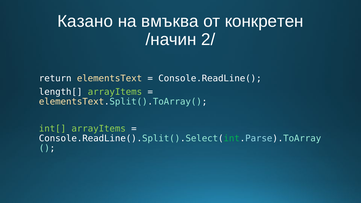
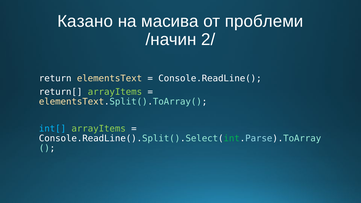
вмъква: вмъква -> масива (170, 21)
конкретен: конкретен -> проблеми (264, 21)
length[: length[ -> return[ (61, 92)
int[ colour: light green -> light blue (52, 129)
